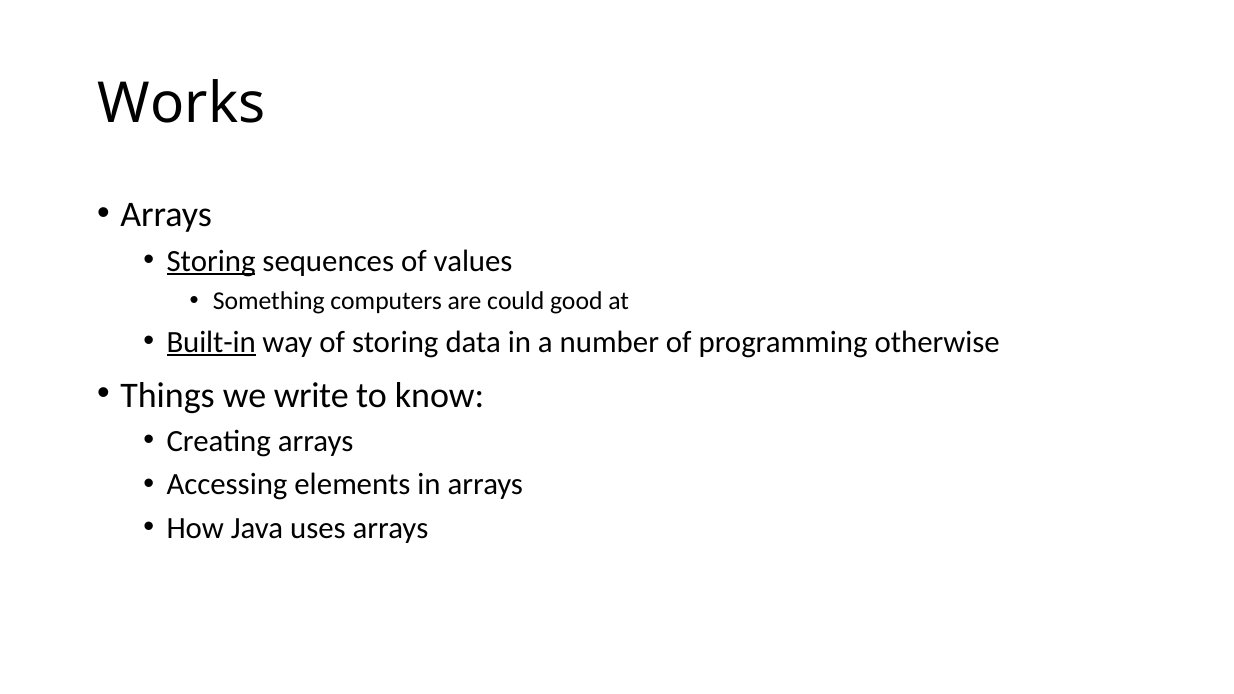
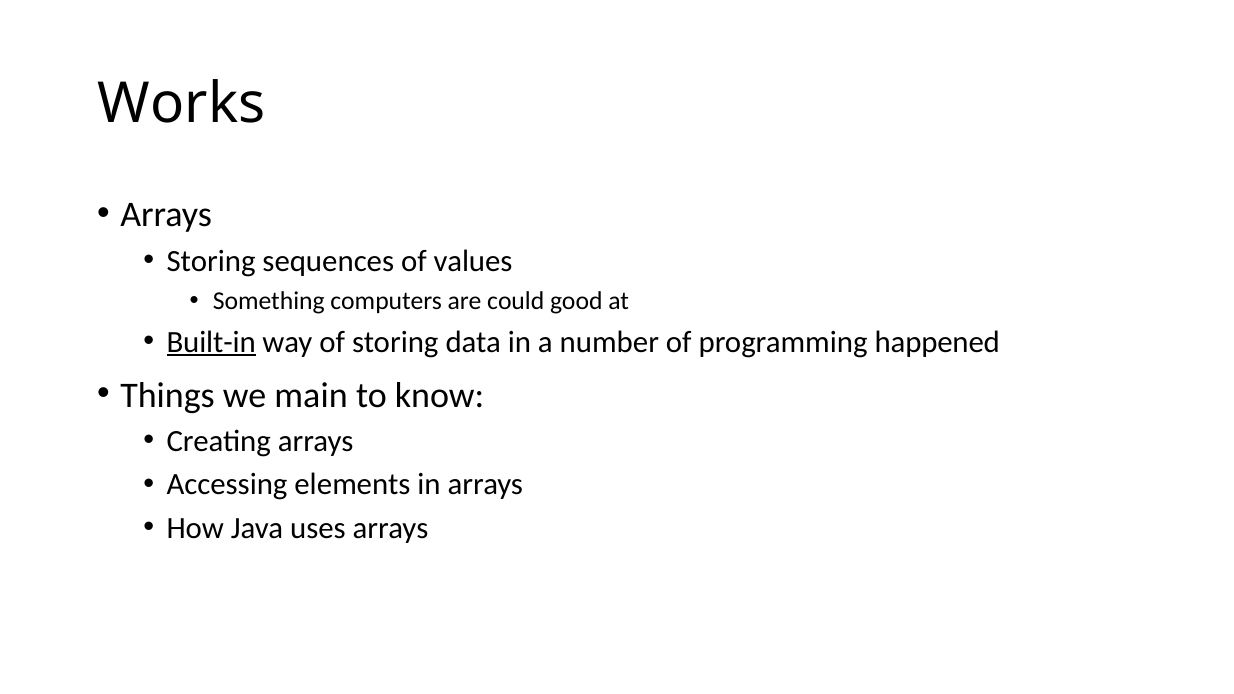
Storing underline: present -> none (211, 261)
otherwise: otherwise -> happened (937, 342)
write: write -> main (311, 395)
